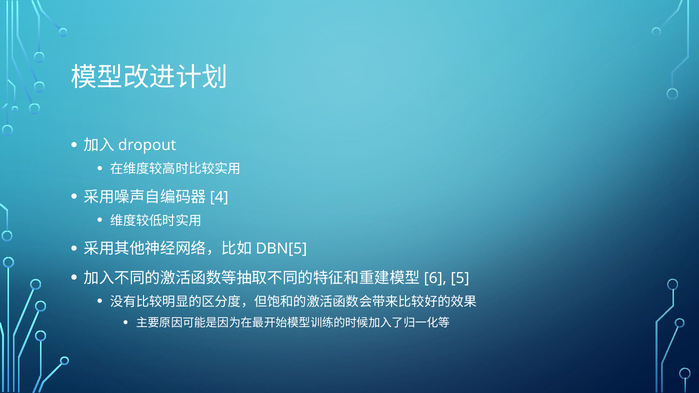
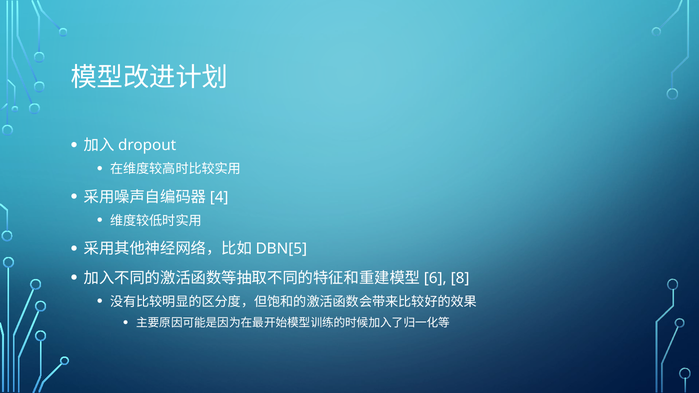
5: 5 -> 8 (460, 278)
